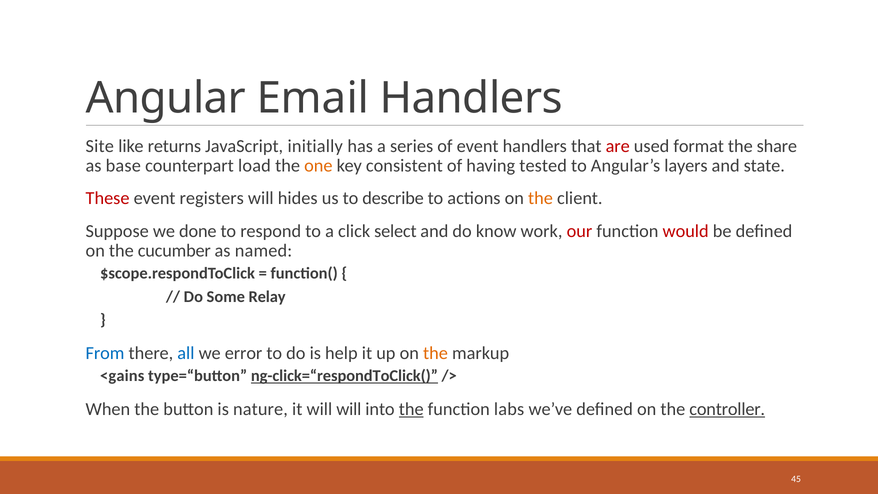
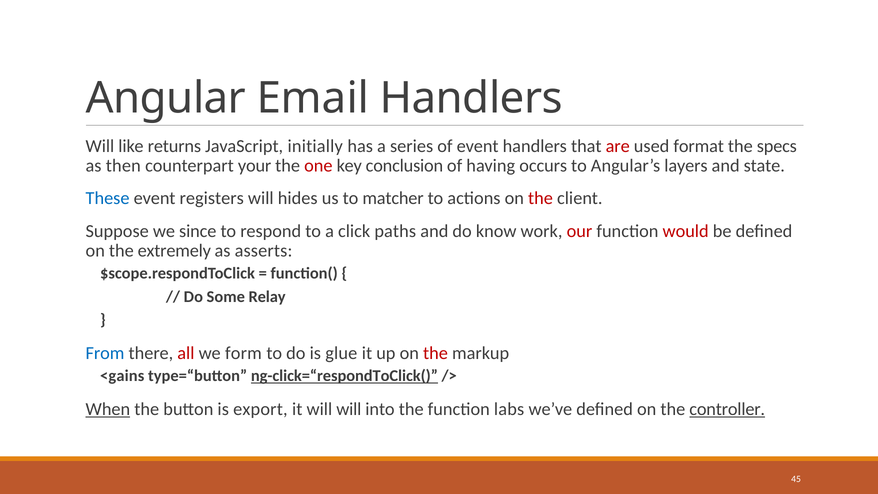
Site: Site -> Will (100, 146)
share: share -> specs (777, 146)
base: base -> then (123, 166)
load: load -> your (255, 166)
one colour: orange -> red (318, 166)
consistent: consistent -> conclusion (404, 166)
tested: tested -> occurs (543, 166)
These colour: red -> blue (108, 198)
describe: describe -> matcher (393, 198)
the colour: orange -> red (541, 198)
done: done -> since (198, 231)
select: select -> paths (395, 231)
cucumber: cucumber -> extremely (174, 251)
named: named -> asserts (264, 251)
all colour: blue -> red (186, 353)
error: error -> form (243, 353)
help: help -> glue (341, 353)
the colour: orange -> red (435, 353)
When underline: none -> present (108, 409)
nature: nature -> export (260, 409)
the underline: present -> none (411, 409)
